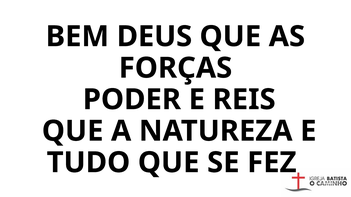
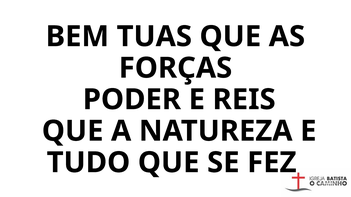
DEUS: DEUS -> TUAS (154, 37)
